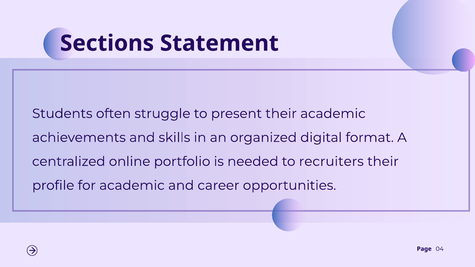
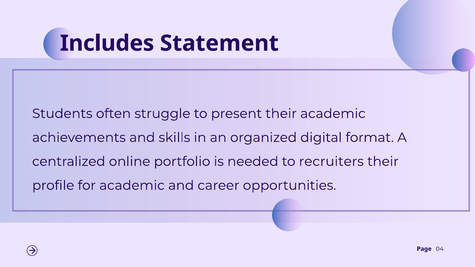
Sections: Sections -> Includes (107, 43)
